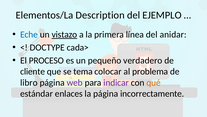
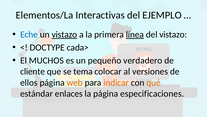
Description: Description -> Interactivas (100, 15)
línea underline: none -> present (135, 34)
del anidar: anidar -> vistazo (173, 34)
PROCESO: PROCESO -> MUCHOS (46, 60)
problema: problema -> versiones (150, 71)
libro: libro -> ellos (29, 82)
web colour: purple -> orange (75, 82)
indicar colour: purple -> orange (116, 82)
incorrectamente: incorrectamente -> especificaciones (152, 93)
